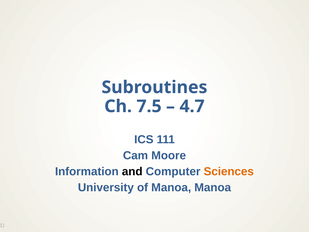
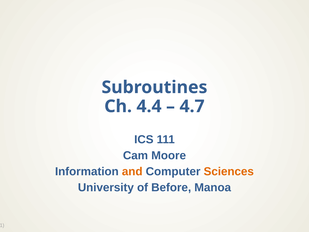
7.5: 7.5 -> 4.4 (149, 106)
and colour: black -> orange (132, 171)
of Manoa: Manoa -> Before (171, 187)
